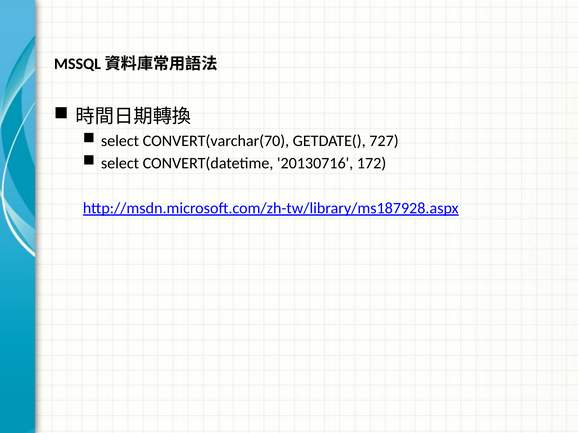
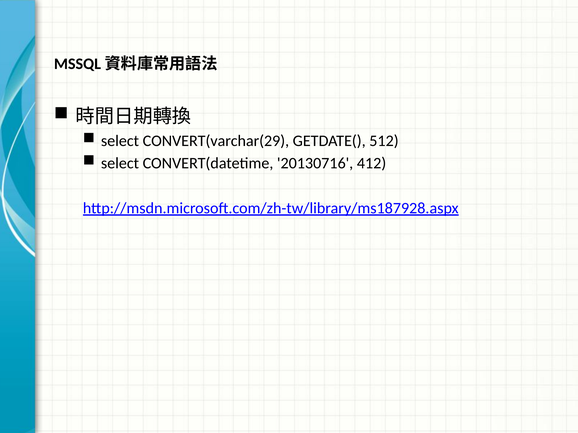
CONVERT(varchar(70: CONVERT(varchar(70 -> CONVERT(varchar(29 (216, 141)
727: 727 -> 512 (384, 141)
172: 172 -> 412 (372, 163)
